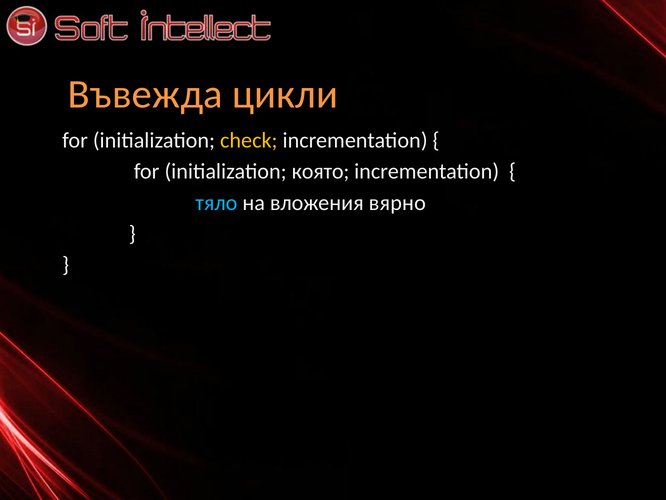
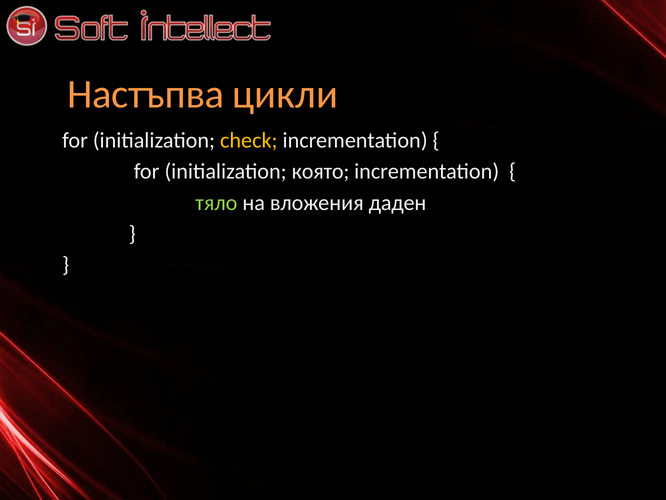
Въвежда: Въвежда -> Настъпва (146, 94)
тяло colour: light blue -> light green (216, 202)
вярно: вярно -> даден (397, 202)
